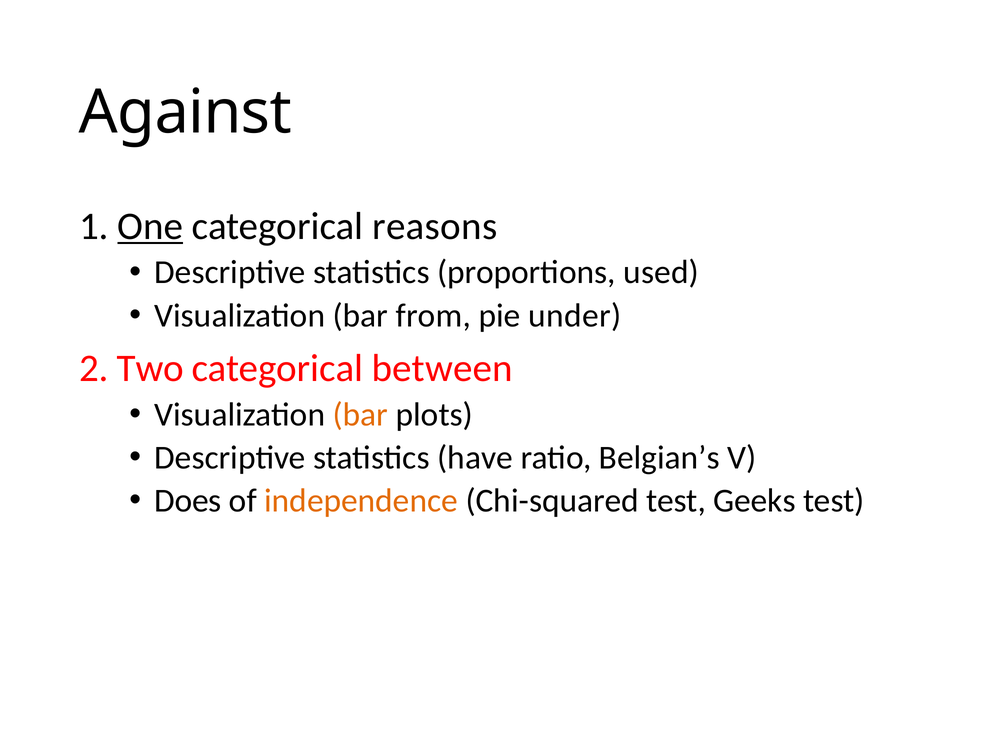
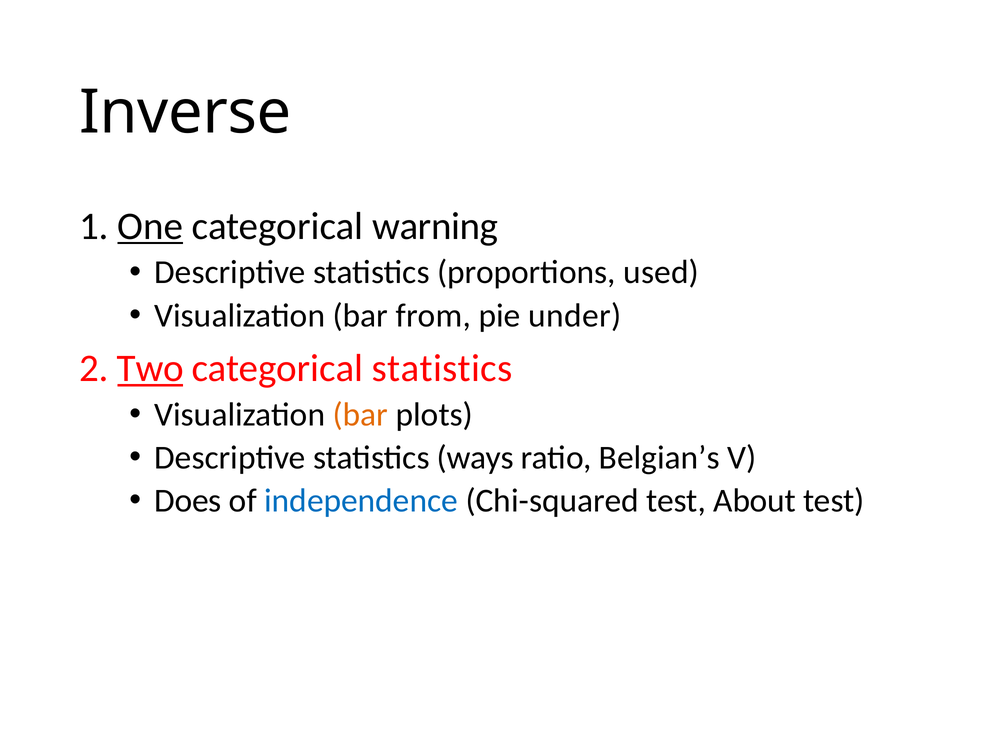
Against: Against -> Inverse (185, 112)
reasons: reasons -> warning (435, 226)
Two underline: none -> present (150, 368)
categorical between: between -> statistics (442, 368)
have: have -> ways (475, 458)
independence colour: orange -> blue (361, 501)
Geeks: Geeks -> About (755, 501)
